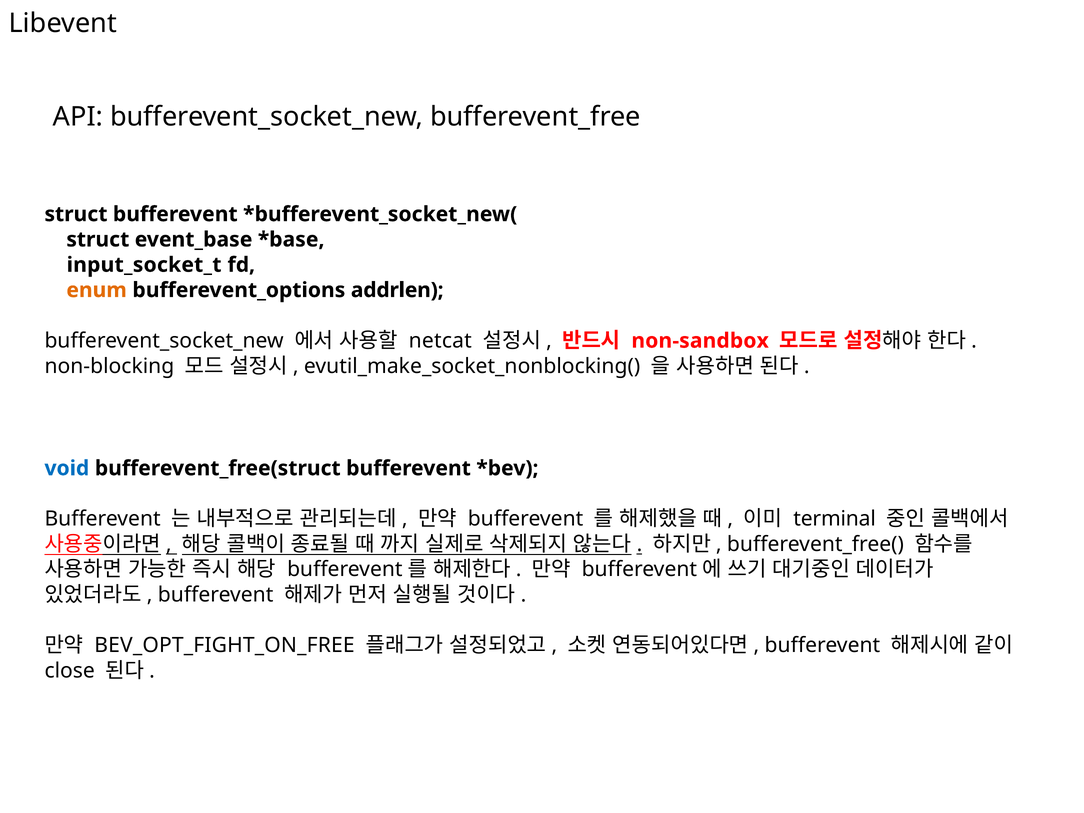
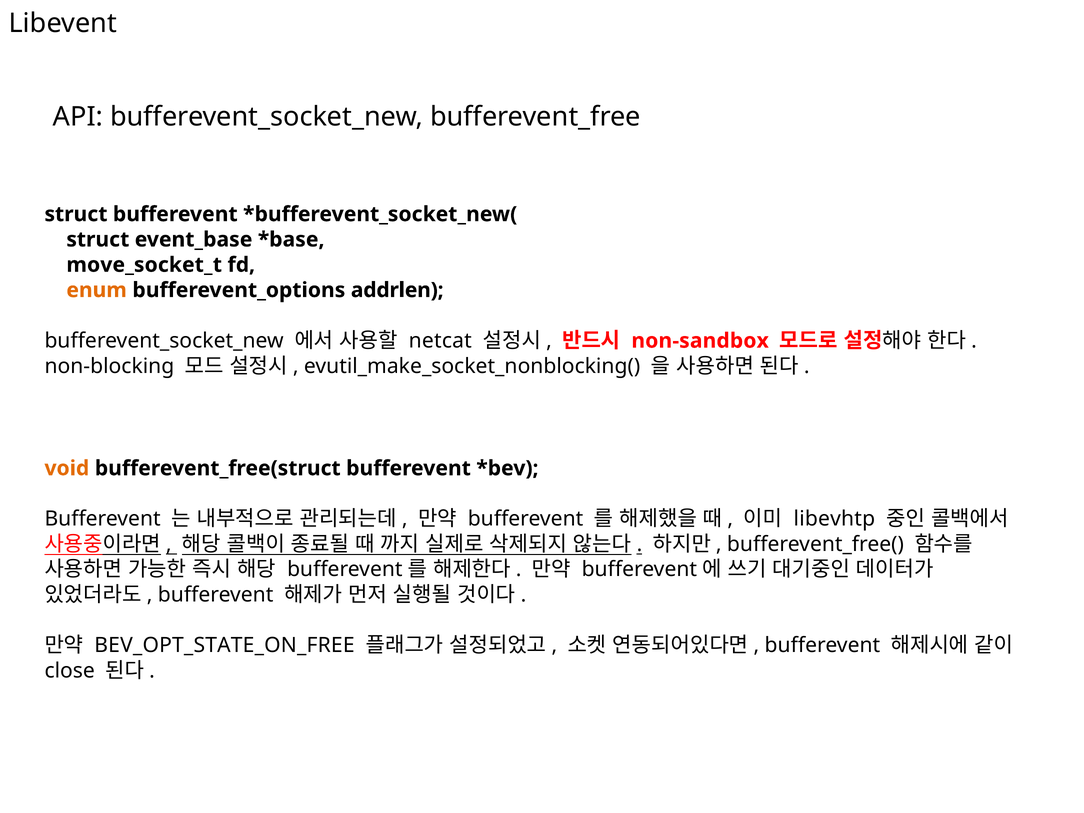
input_socket_t: input_socket_t -> move_socket_t (144, 265)
void colour: blue -> orange (67, 468)
terminal: terminal -> libevhtp (834, 519)
BEV_OPT_FIGHT_ON_FREE: BEV_OPT_FIGHT_ON_FREE -> BEV_OPT_STATE_ON_FREE (224, 645)
